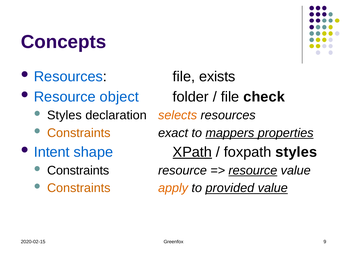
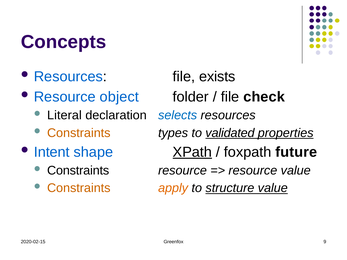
Styles: Styles -> Literal (64, 115)
selects colour: orange -> blue (178, 115)
exact: exact -> types (173, 133)
mappers: mappers -> validated (230, 133)
foxpath styles: styles -> future (296, 152)
resource underline: present -> none (253, 171)
provided: provided -> structure (230, 188)
